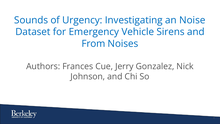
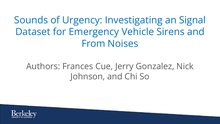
Noise: Noise -> Signal (192, 20)
